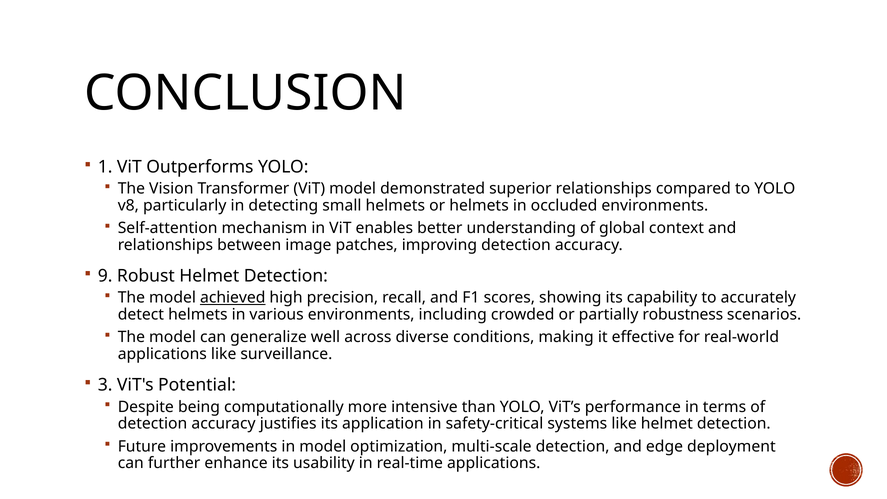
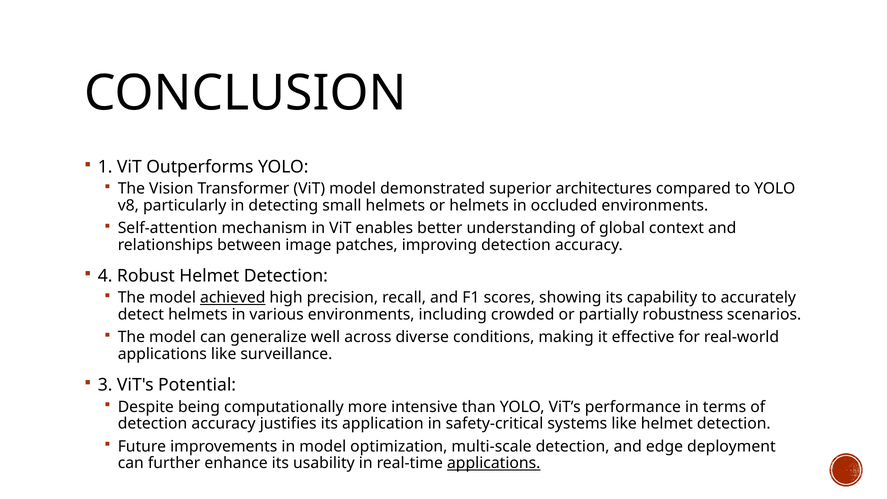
superior relationships: relationships -> architectures (604, 189)
9: 9 -> 4 (105, 276)
applications underline: none -> present (494, 463)
